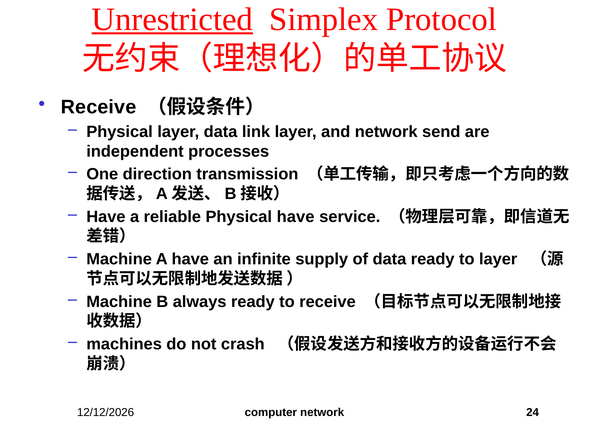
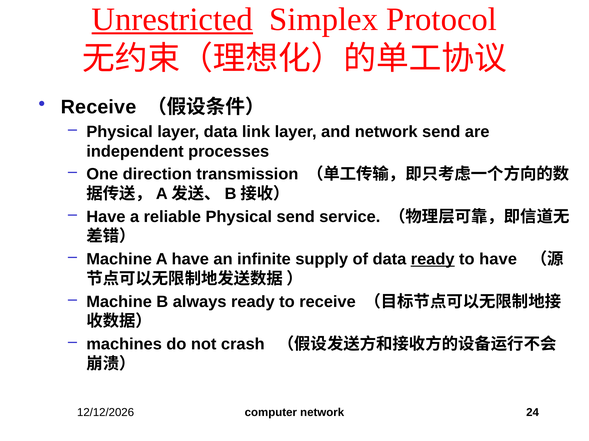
Physical have: have -> send (296, 217)
ready underline: none -> present (433, 260)
to layer: layer -> have (498, 260)
